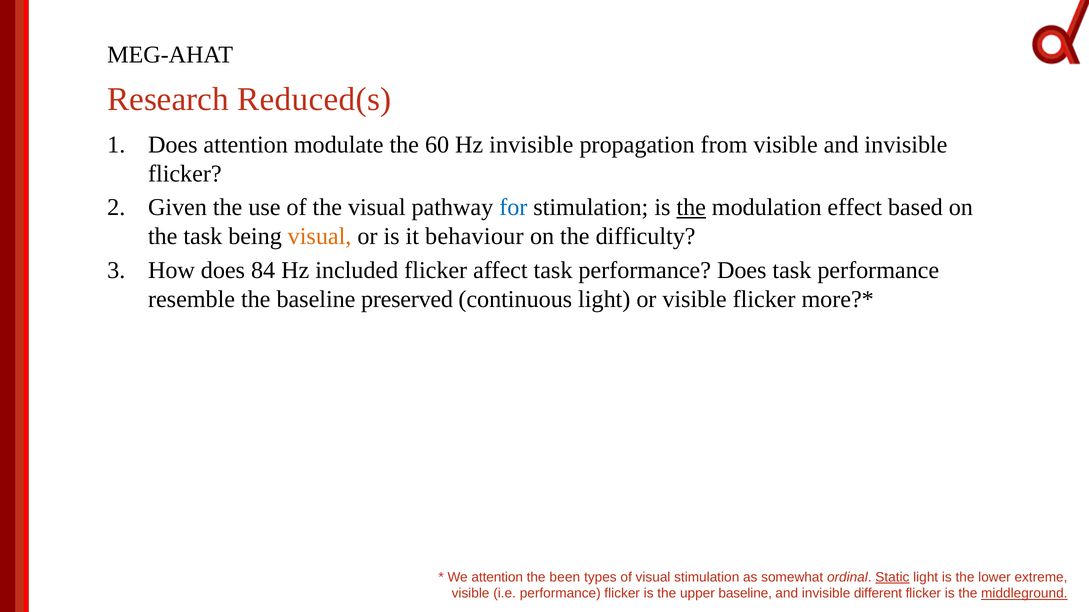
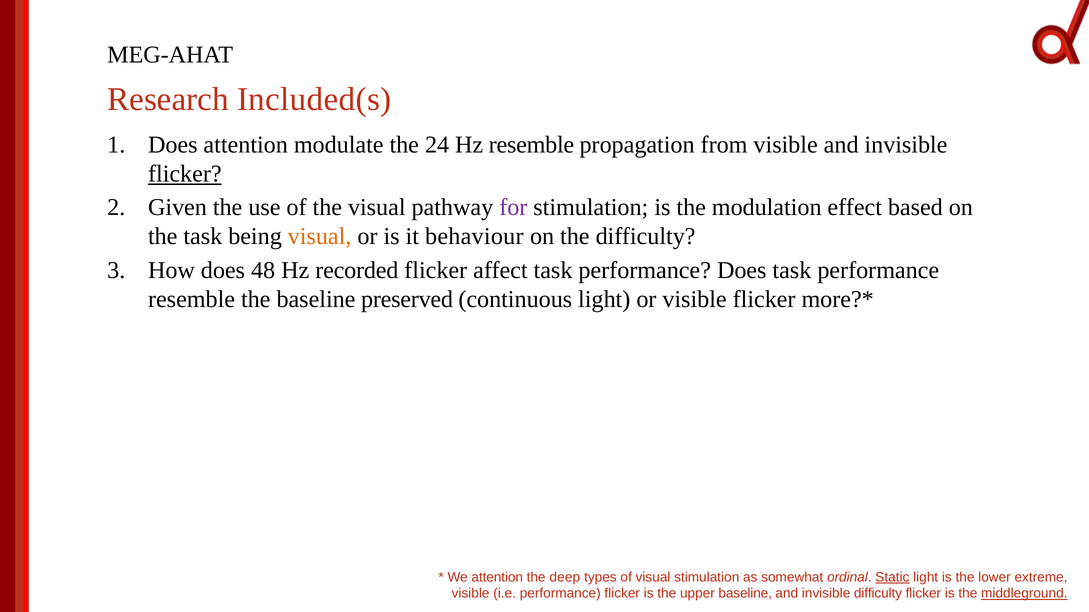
Reduced(s: Reduced(s -> Included(s (314, 99)
60: 60 -> 24 (437, 145)
Hz invisible: invisible -> resemble (531, 145)
flicker underline: none -> present (185, 174)
for colour: blue -> purple (513, 208)
the underline: present -> none (691, 208)
84: 84 -> 48 (263, 271)
included: included -> recorded (357, 271)
been: been -> deep (565, 578)
invisible different: different -> difficulty (878, 594)
